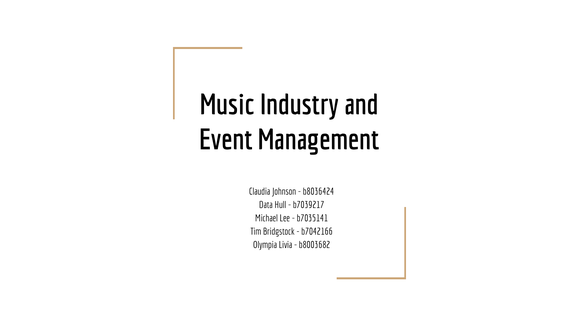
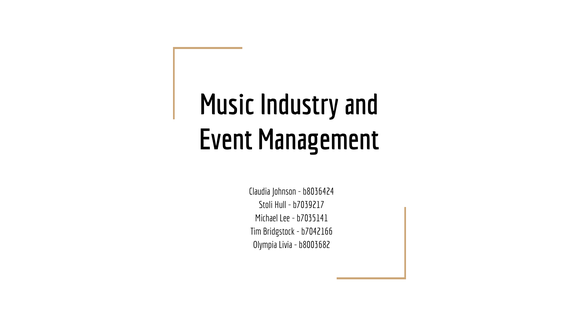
Data: Data -> Stoli (266, 205)
